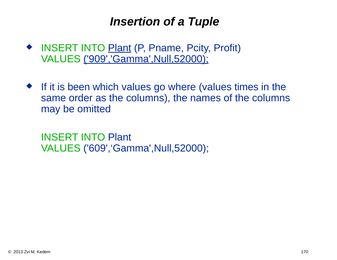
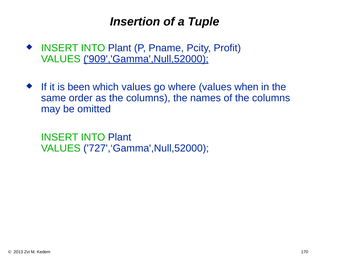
Plant underline: present -> none (120, 48)
times: times -> when (246, 87)
609',‘Gamma',Null,52000: 609',‘Gamma',Null,52000 -> 727',‘Gamma',Null,52000 (146, 148)
